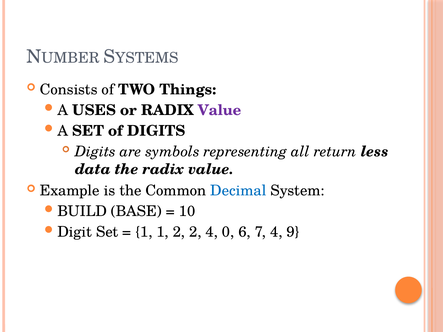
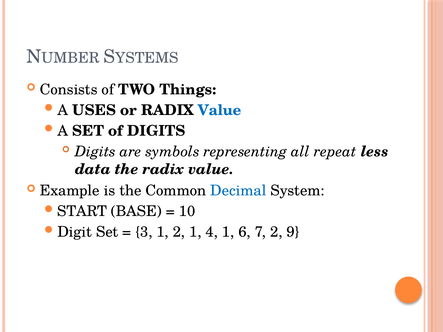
Value colour: purple -> blue (220, 110)
return: return -> repeat (335, 152)
BUILD: BUILD -> START (82, 211)
1: 1 -> 3 (144, 232)
2 2: 2 -> 1 (195, 232)
4 0: 0 -> 1 (228, 232)
7 4: 4 -> 2 (276, 232)
